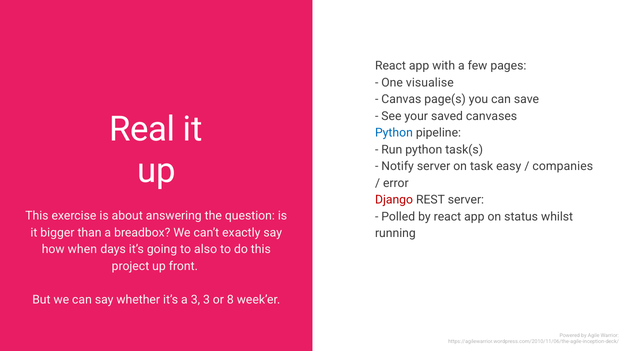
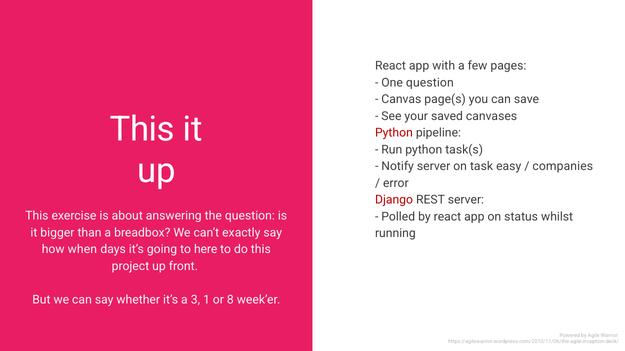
One visualise: visualise -> question (430, 83)
Real: Real -> This (142, 130)
Python colour: blue -> red (394, 133)
also: also -> here (206, 250)
3 3: 3 -> 1 (206, 300)
